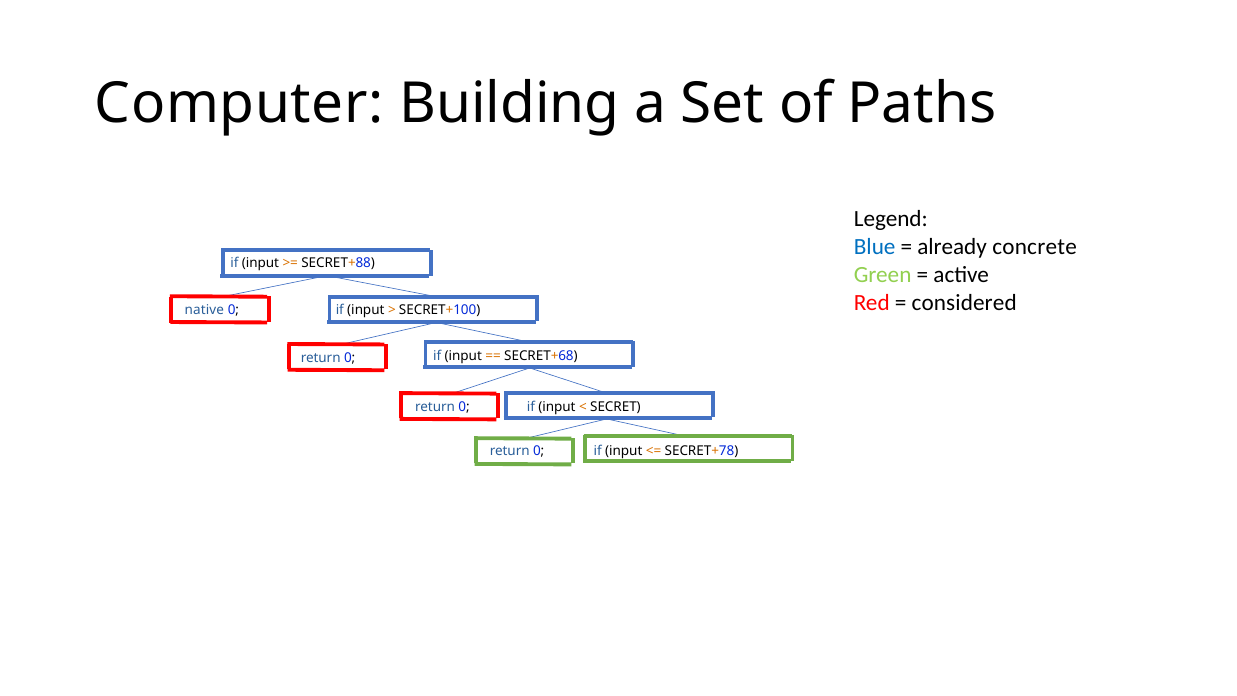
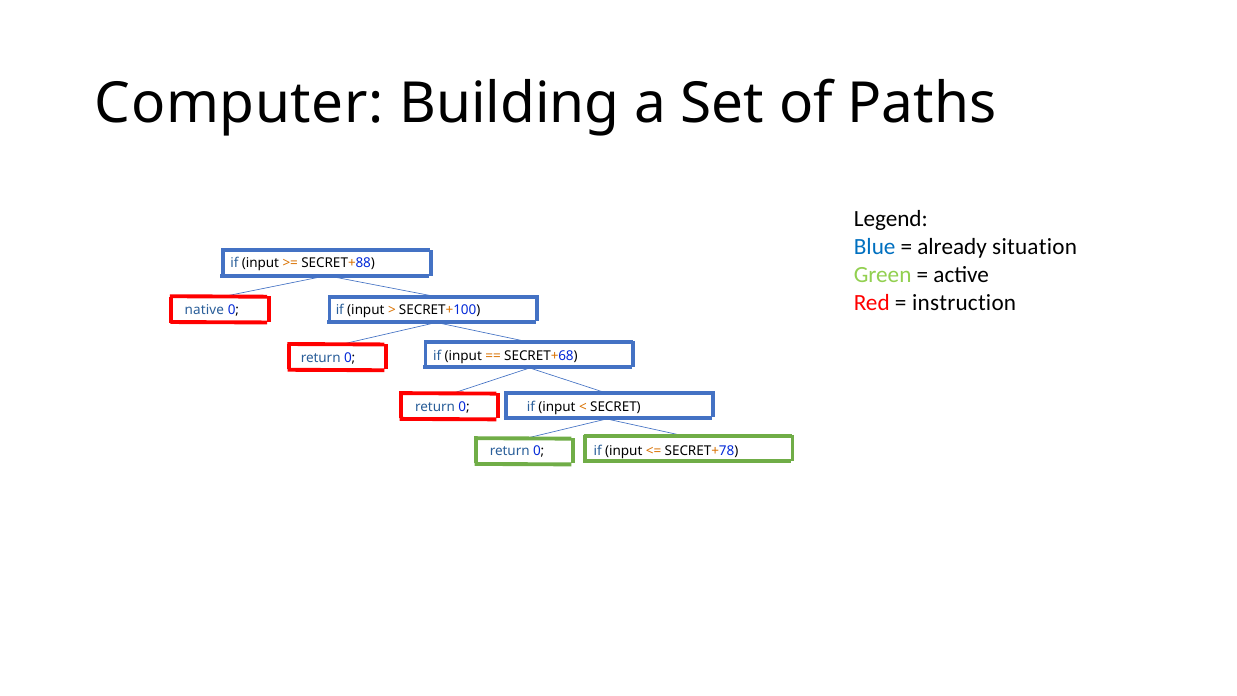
concrete: concrete -> situation (1035, 247)
considered: considered -> instruction (964, 303)
